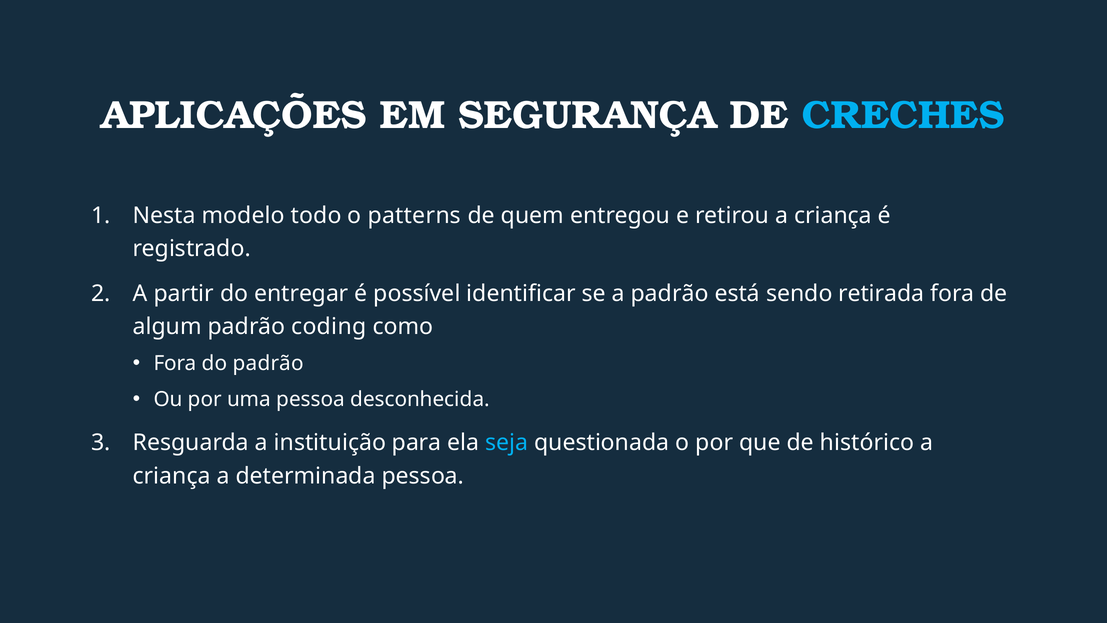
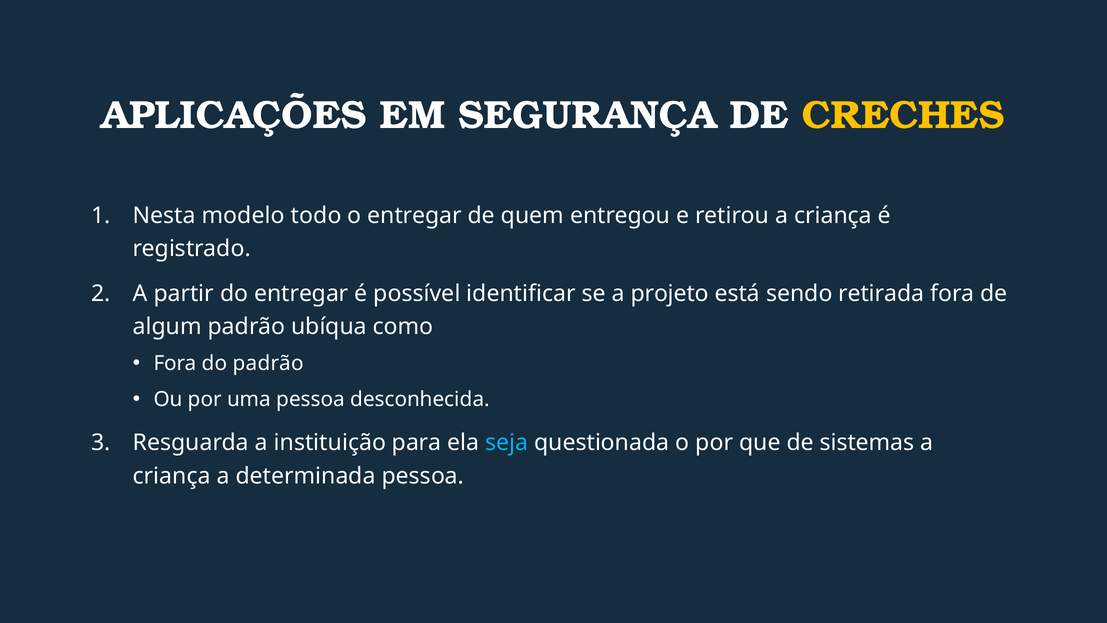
CRECHES colour: light blue -> yellow (903, 115)
o patterns: patterns -> entregar (415, 215)
a padrão: padrão -> projeto (670, 293)
coding: coding -> ubíqua (329, 327)
histórico: histórico -> sistemas (867, 443)
